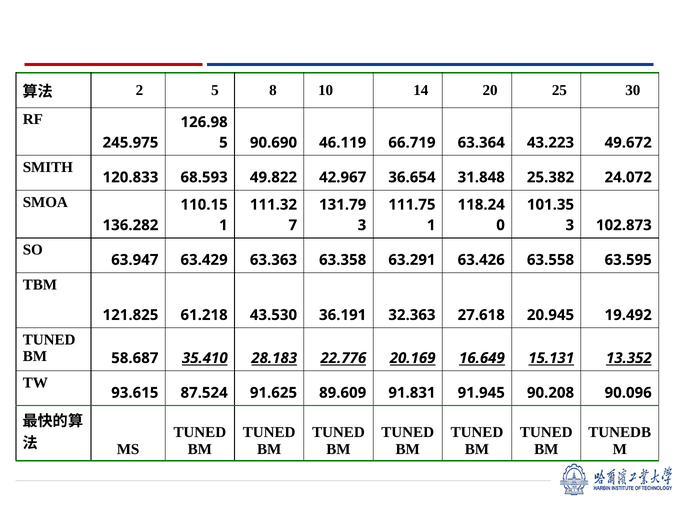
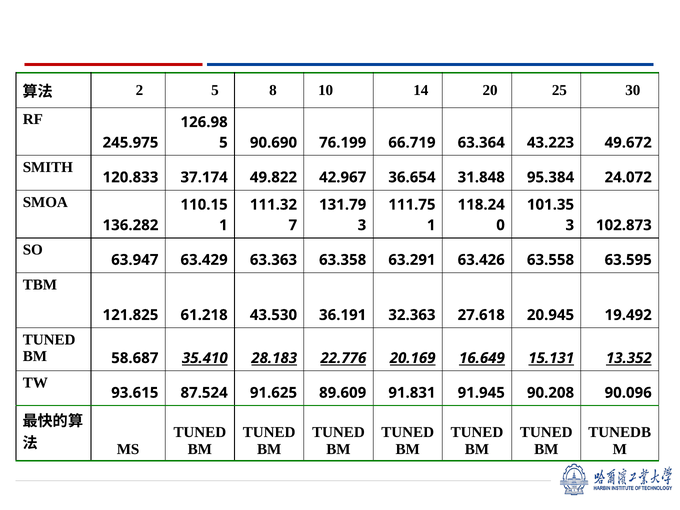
46.119: 46.119 -> 76.199 (343, 143)
68.593: 68.593 -> 37.174 (204, 177)
25.382: 25.382 -> 95.384 (551, 177)
